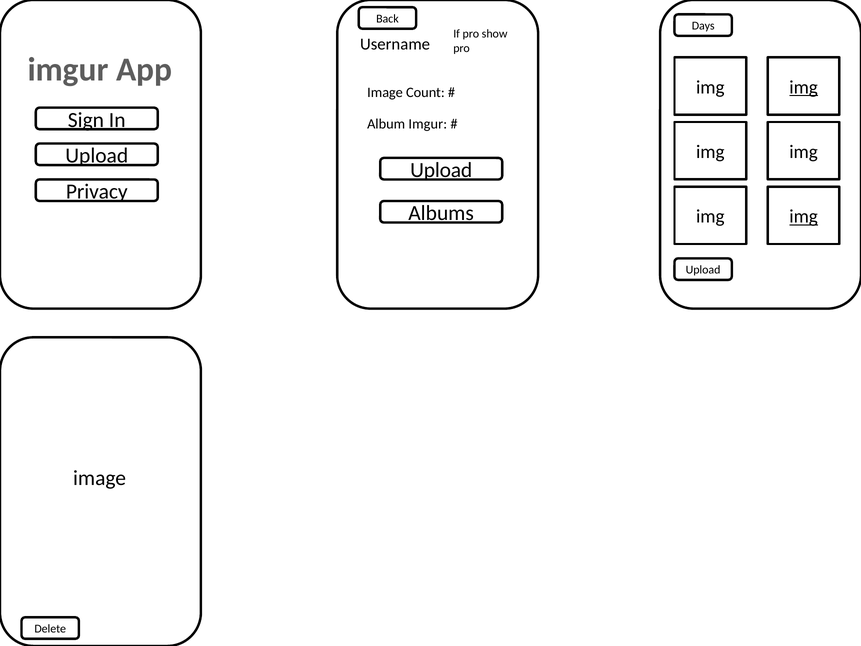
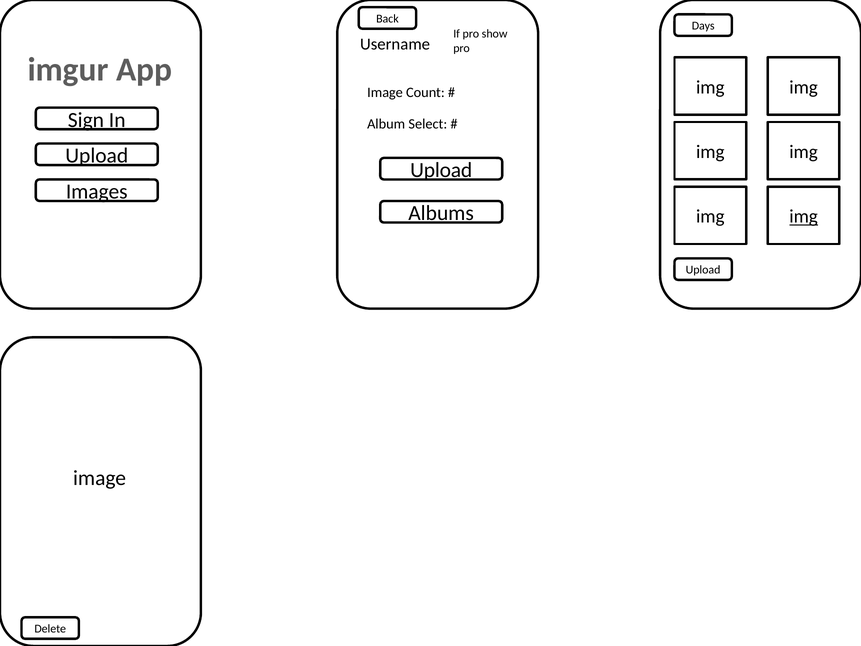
img underline: present -> none (804, 87)
Album Imgur: Imgur -> Select (428, 124)
Privacy: Privacy -> Images (97, 192)
